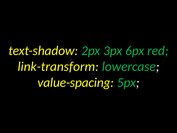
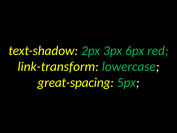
value-spacing: value-spacing -> great-spacing (76, 82)
